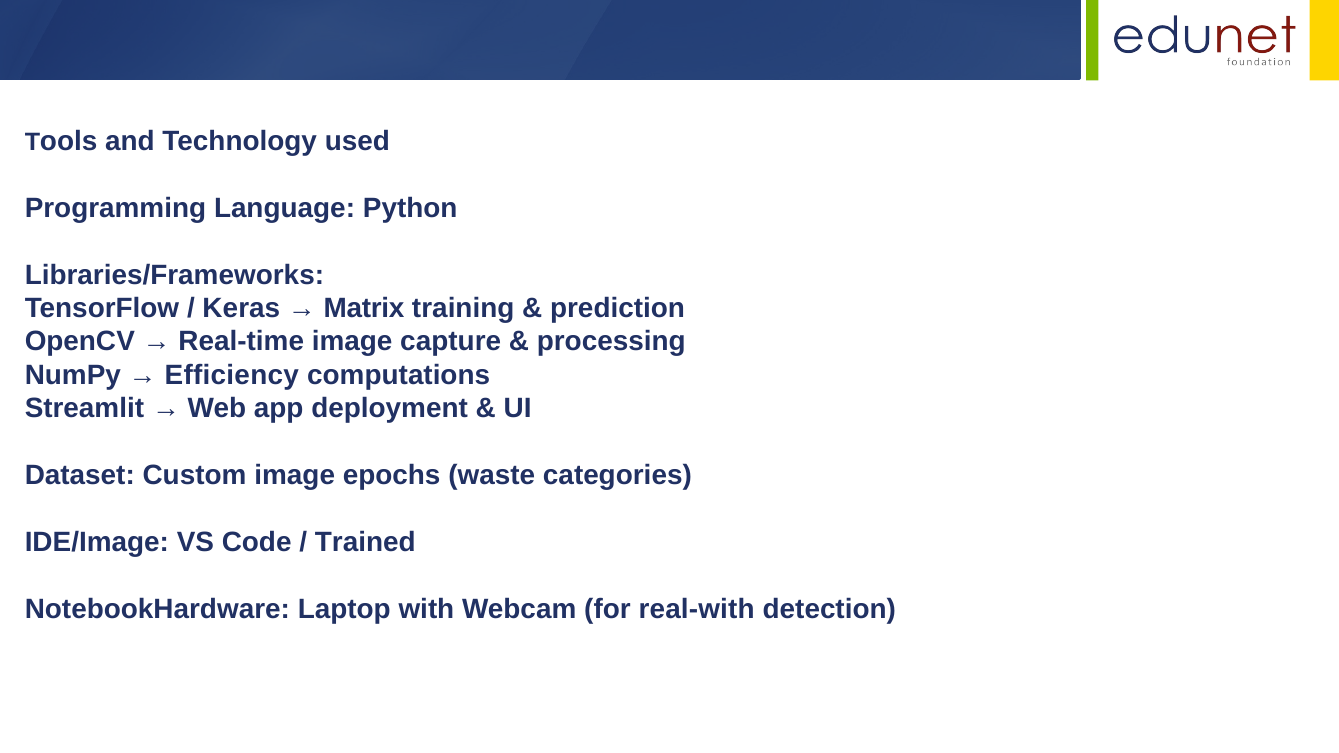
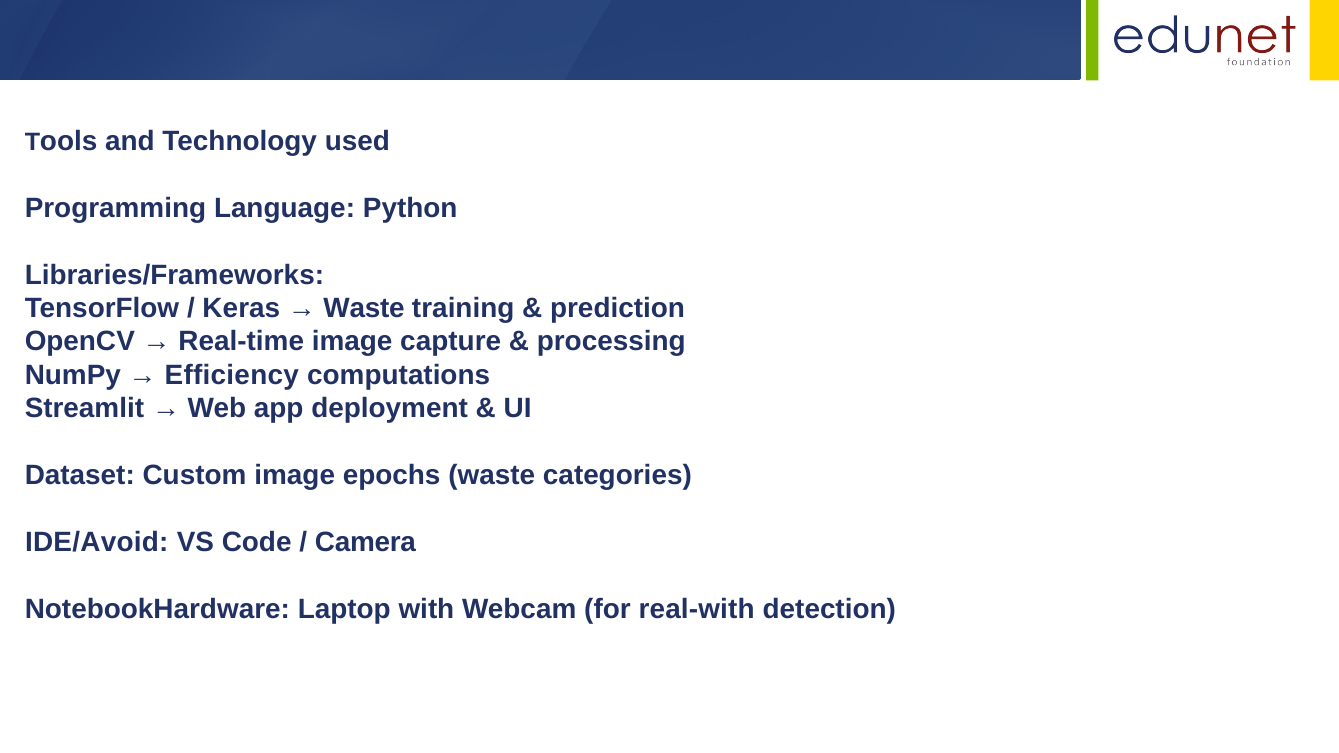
Matrix: Matrix -> Waste (364, 308)
IDE/Image: IDE/Image -> IDE/Avoid (97, 543)
Trained: Trained -> Camera (365, 543)
